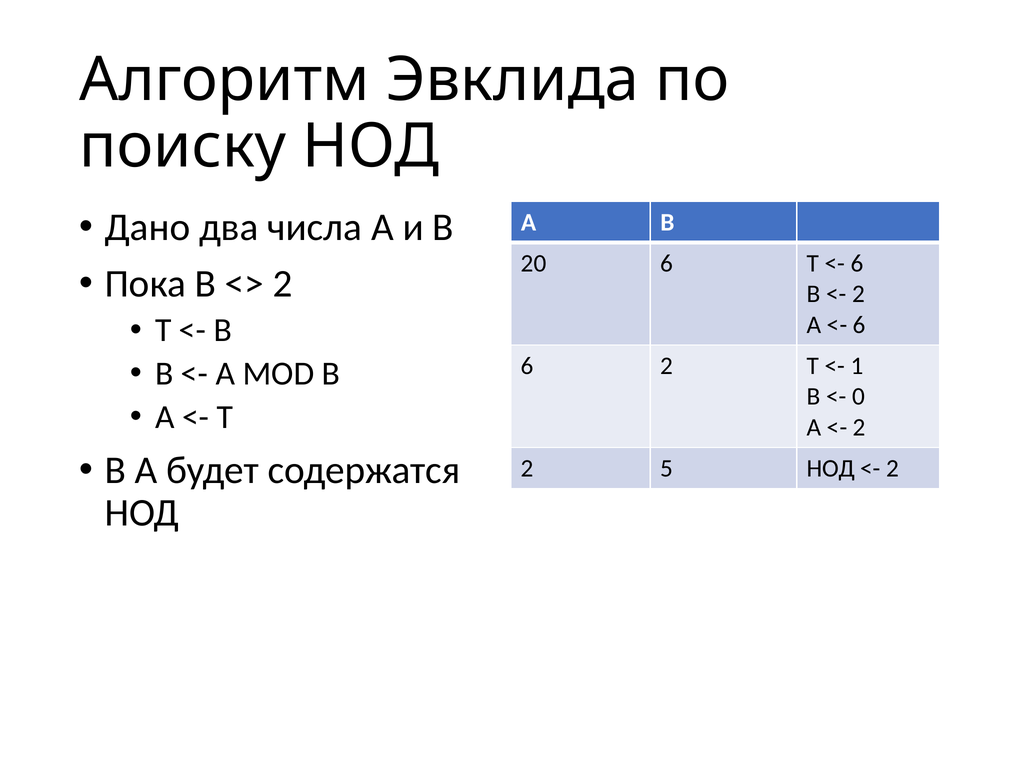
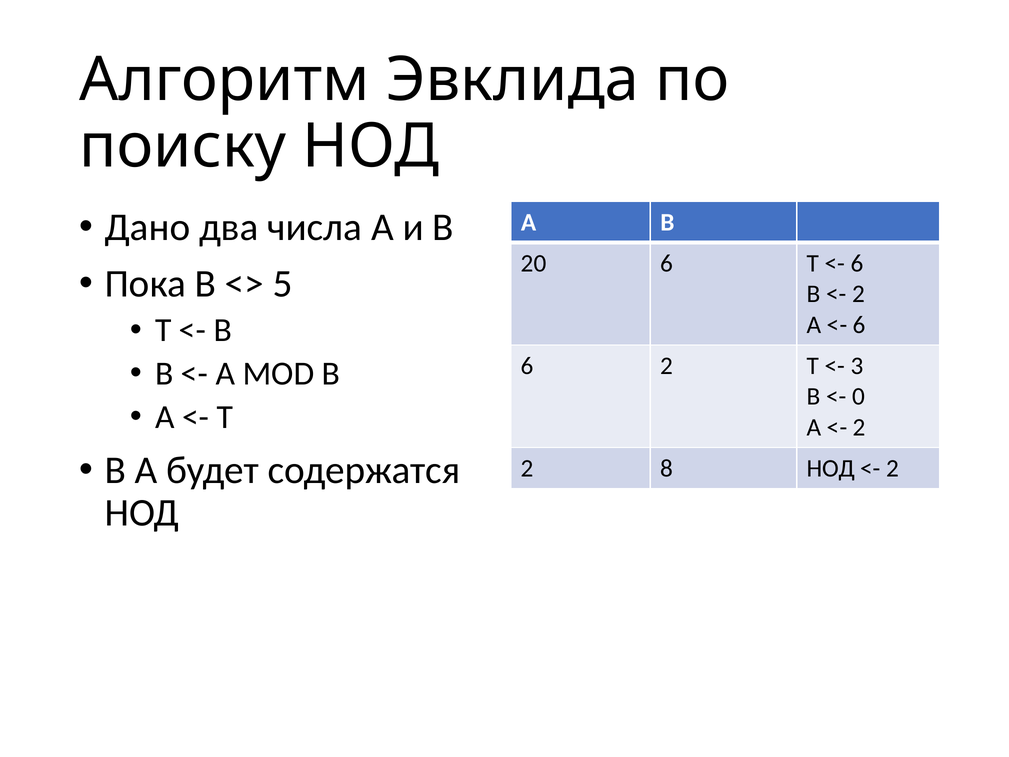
2: 2 -> 5 (283, 284)
1: 1 -> 3 (857, 366)
5: 5 -> 8 (667, 468)
